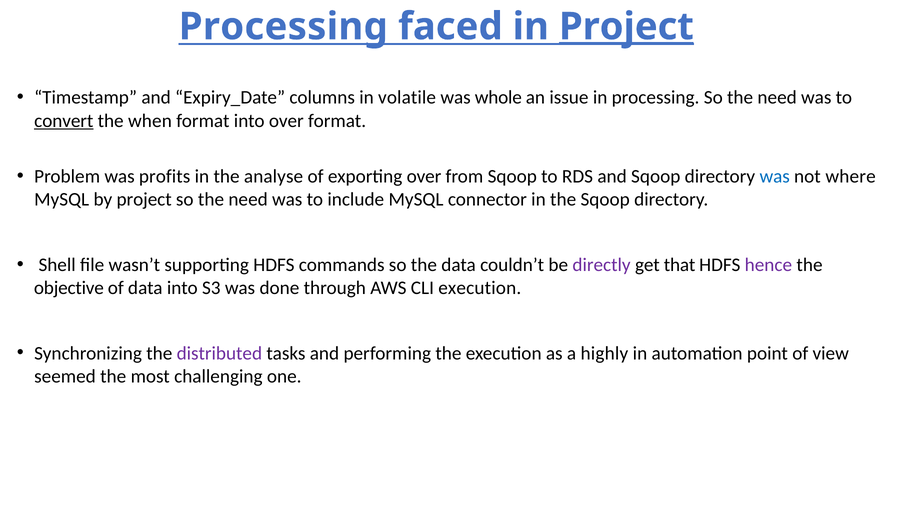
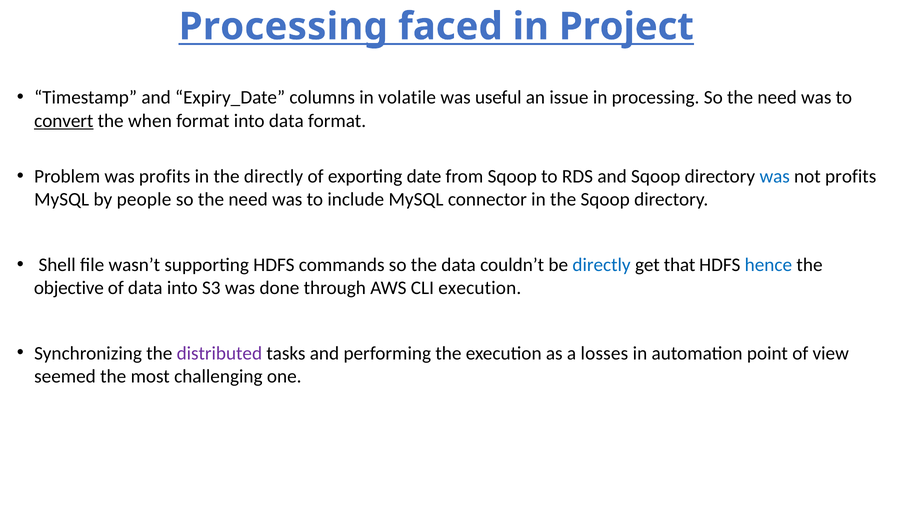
Project underline: present -> none (626, 27)
whole: whole -> useful (498, 98)
into over: over -> data (286, 121)
the analyse: analyse -> directly (274, 176)
exporting over: over -> date (424, 176)
not where: where -> profits (851, 176)
by project: project -> people (144, 199)
directly colour: purple -> blue (602, 265)
hence colour: purple -> blue (768, 265)
highly: highly -> losses (604, 353)
